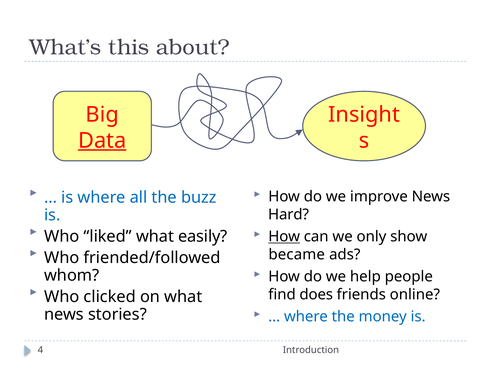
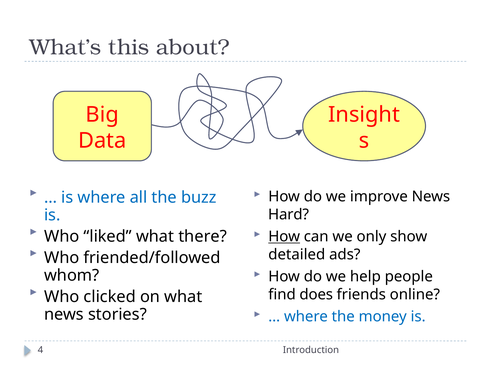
Data underline: present -> none (102, 141)
easily: easily -> there (203, 237)
became: became -> detailed (297, 255)
